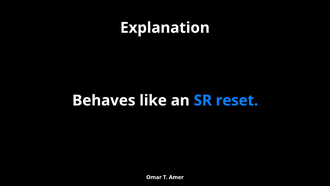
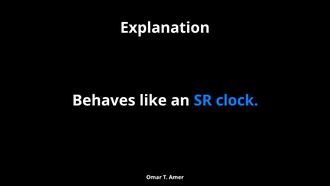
reset: reset -> clock (237, 100)
